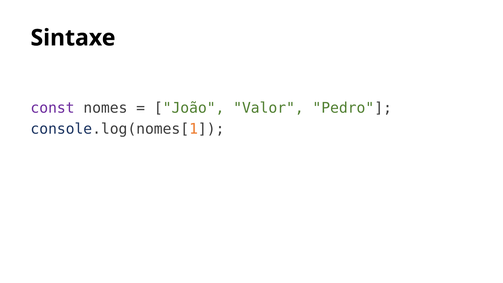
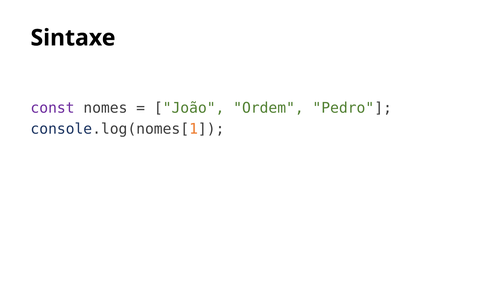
Valor: Valor -> Ordem (268, 108)
